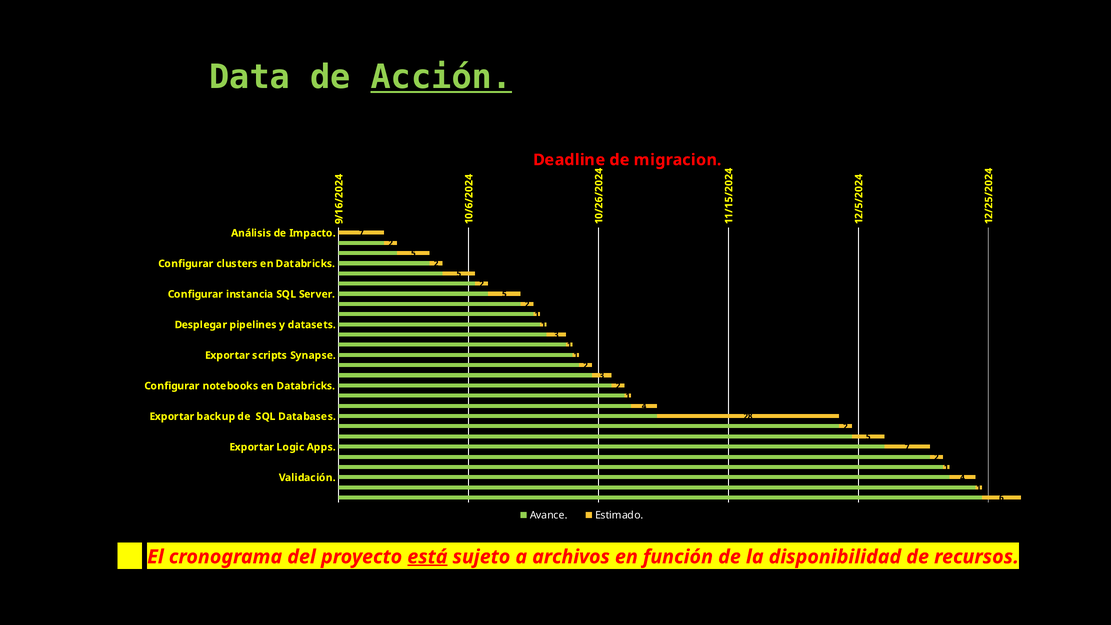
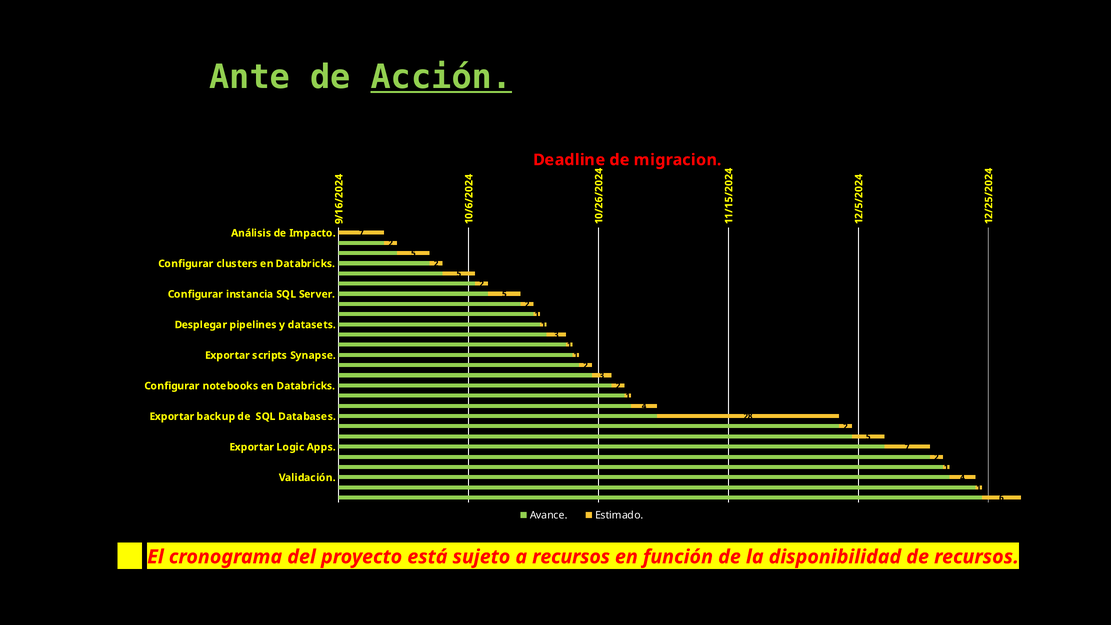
Data: Data -> Ante (250, 77)
está underline: present -> none (427, 557)
a archivos: archivos -> recursos (571, 557)
